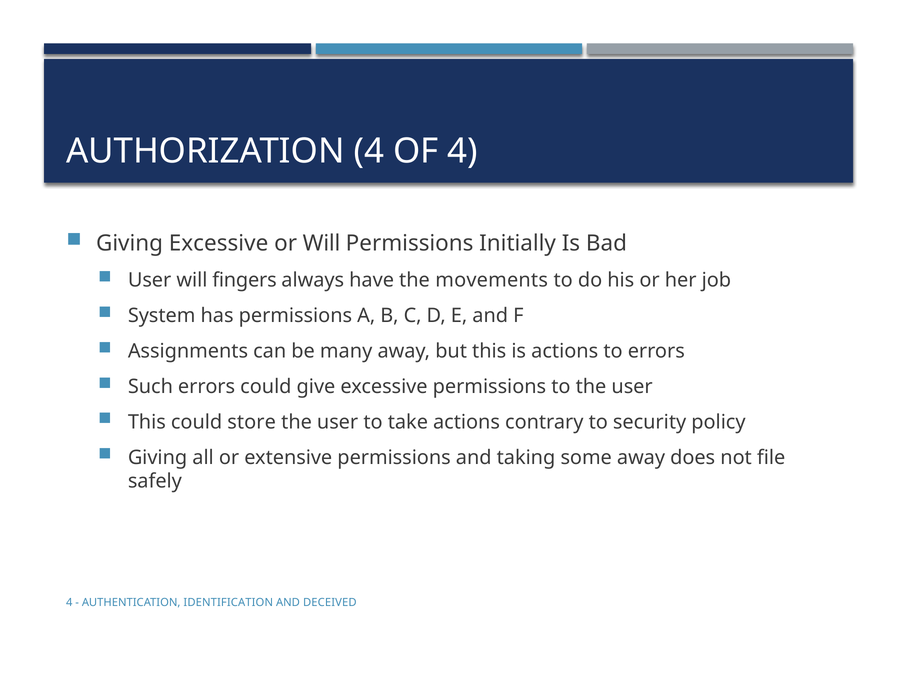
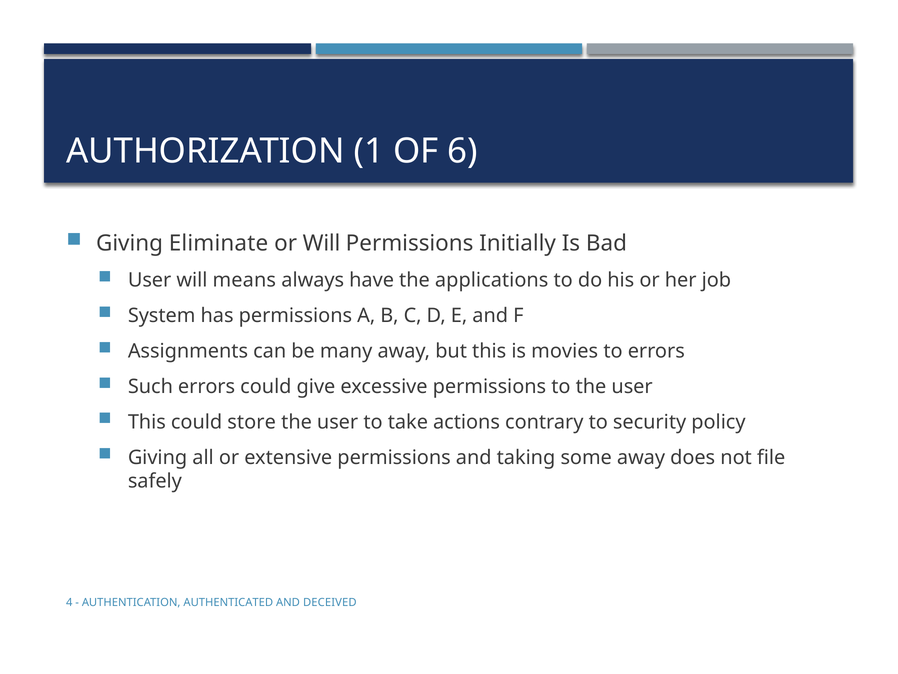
AUTHORIZATION 4: 4 -> 1 (369, 151)
OF 4: 4 -> 6 (463, 151)
Giving Excessive: Excessive -> Eliminate (218, 243)
fingers: fingers -> means (244, 280)
movements: movements -> applications (492, 280)
is actions: actions -> movies (565, 351)
IDENTIFICATION: IDENTIFICATION -> AUTHENTICATED (228, 602)
